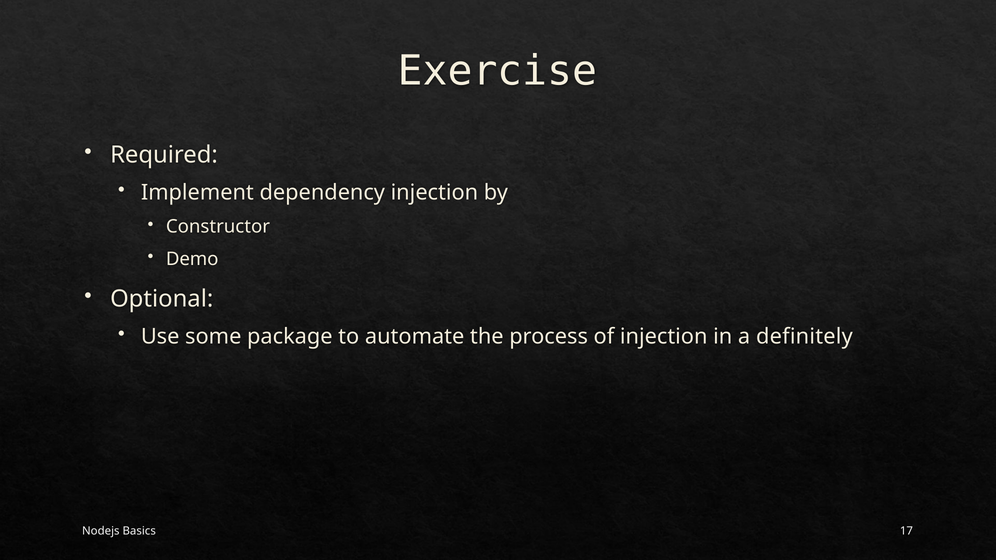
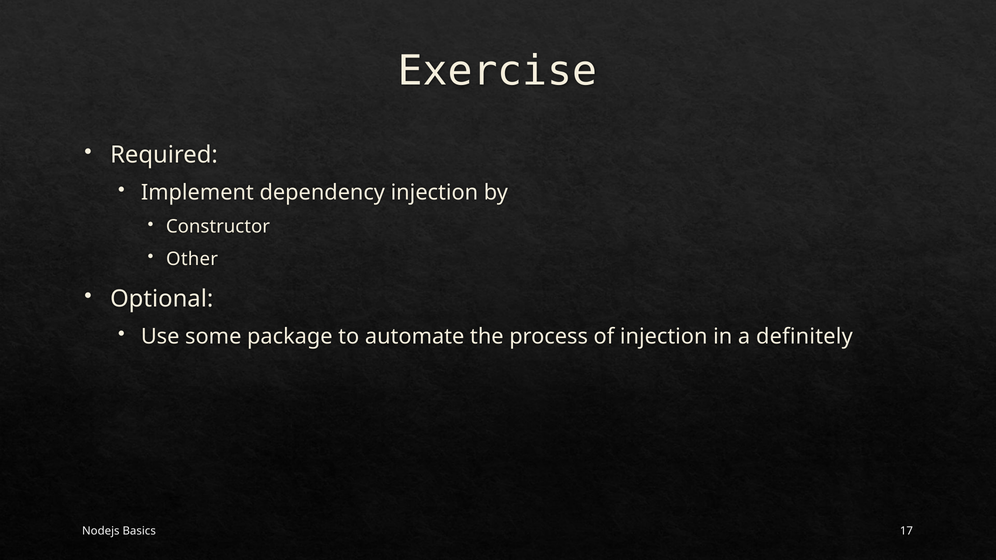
Demo: Demo -> Other (192, 259)
